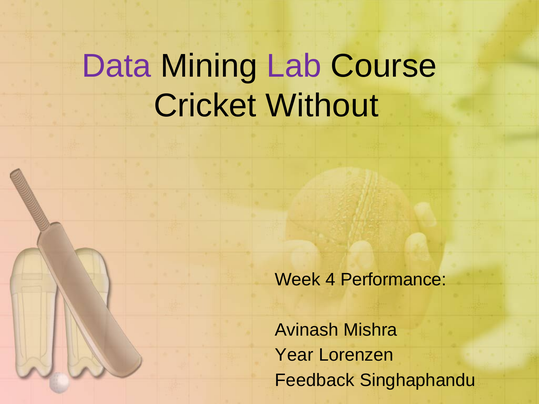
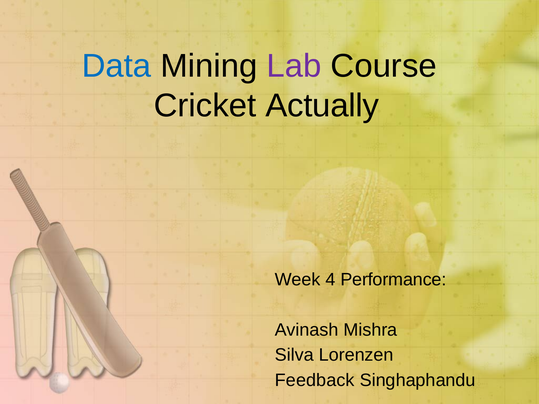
Data colour: purple -> blue (117, 66)
Without: Without -> Actually (322, 106)
Year: Year -> Silva (294, 355)
